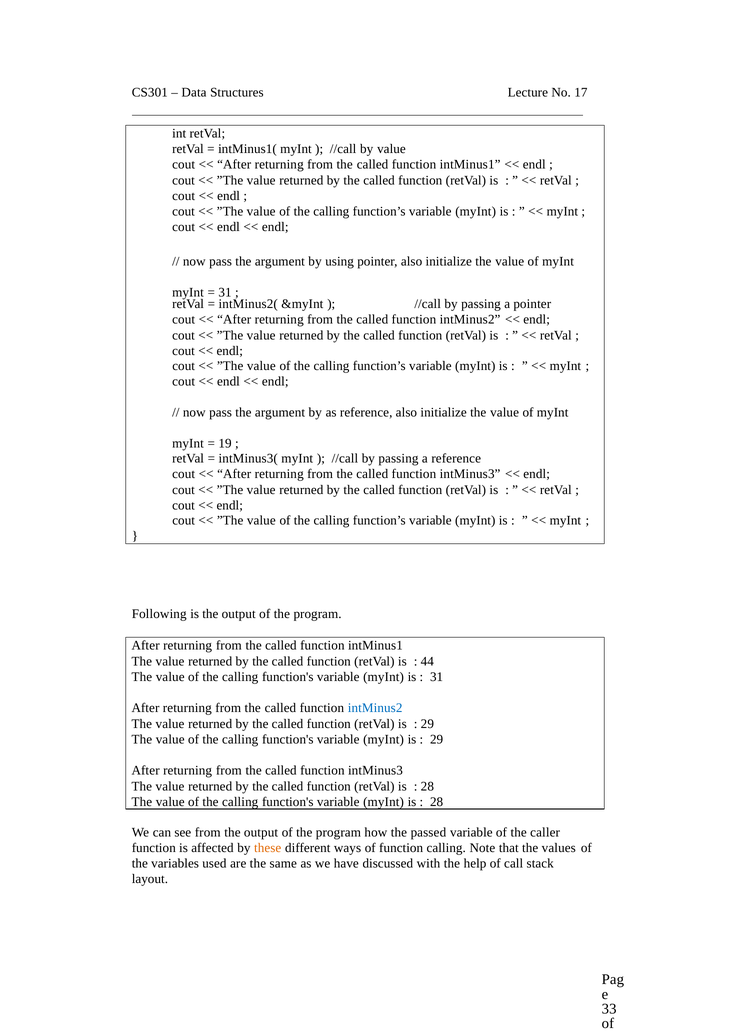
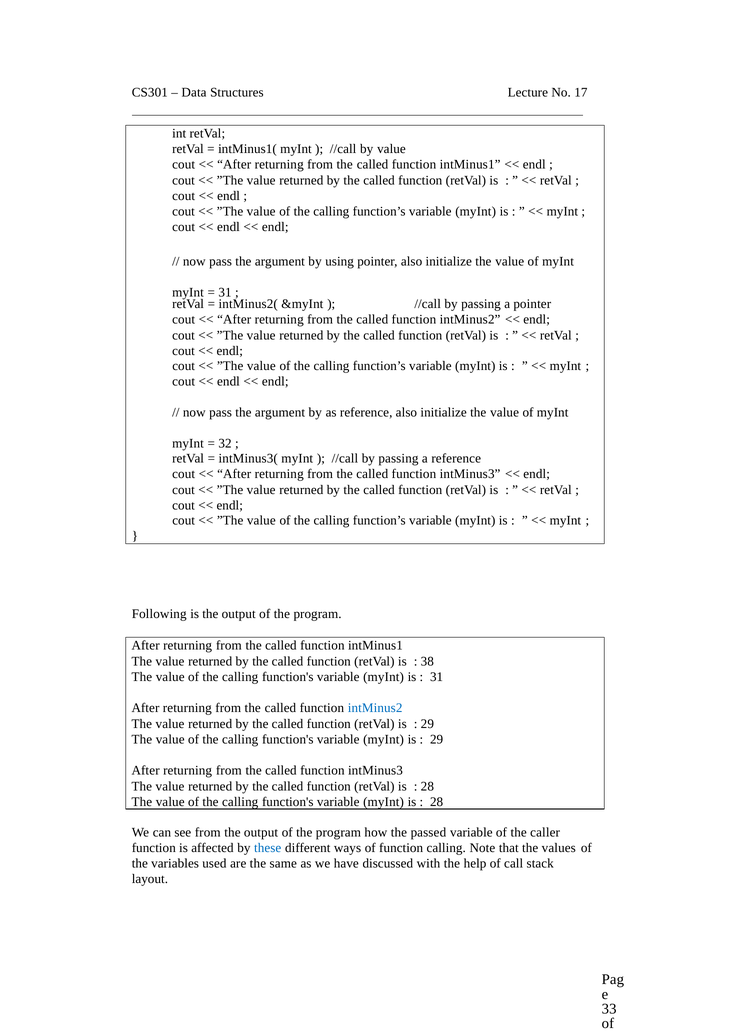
19: 19 -> 32 (225, 443)
44: 44 -> 38 (427, 661)
these colour: orange -> blue (268, 848)
